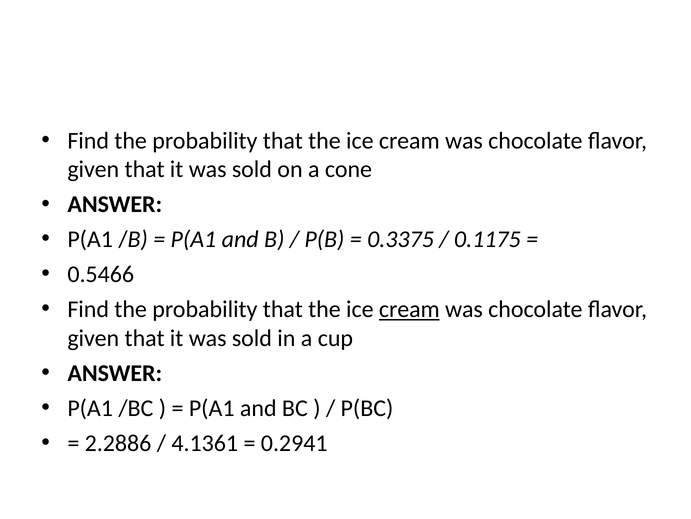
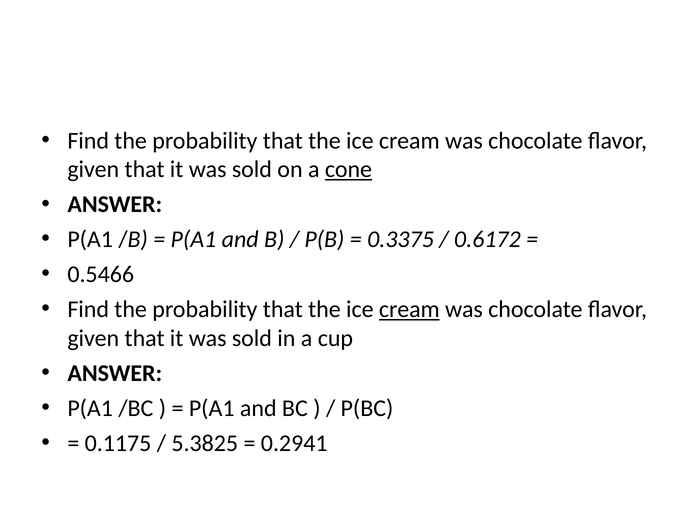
cone underline: none -> present (348, 169)
0.1175: 0.1175 -> 0.6172 (487, 239)
2.2886: 2.2886 -> 0.1175 (118, 443)
4.1361: 4.1361 -> 5.3825 (205, 443)
